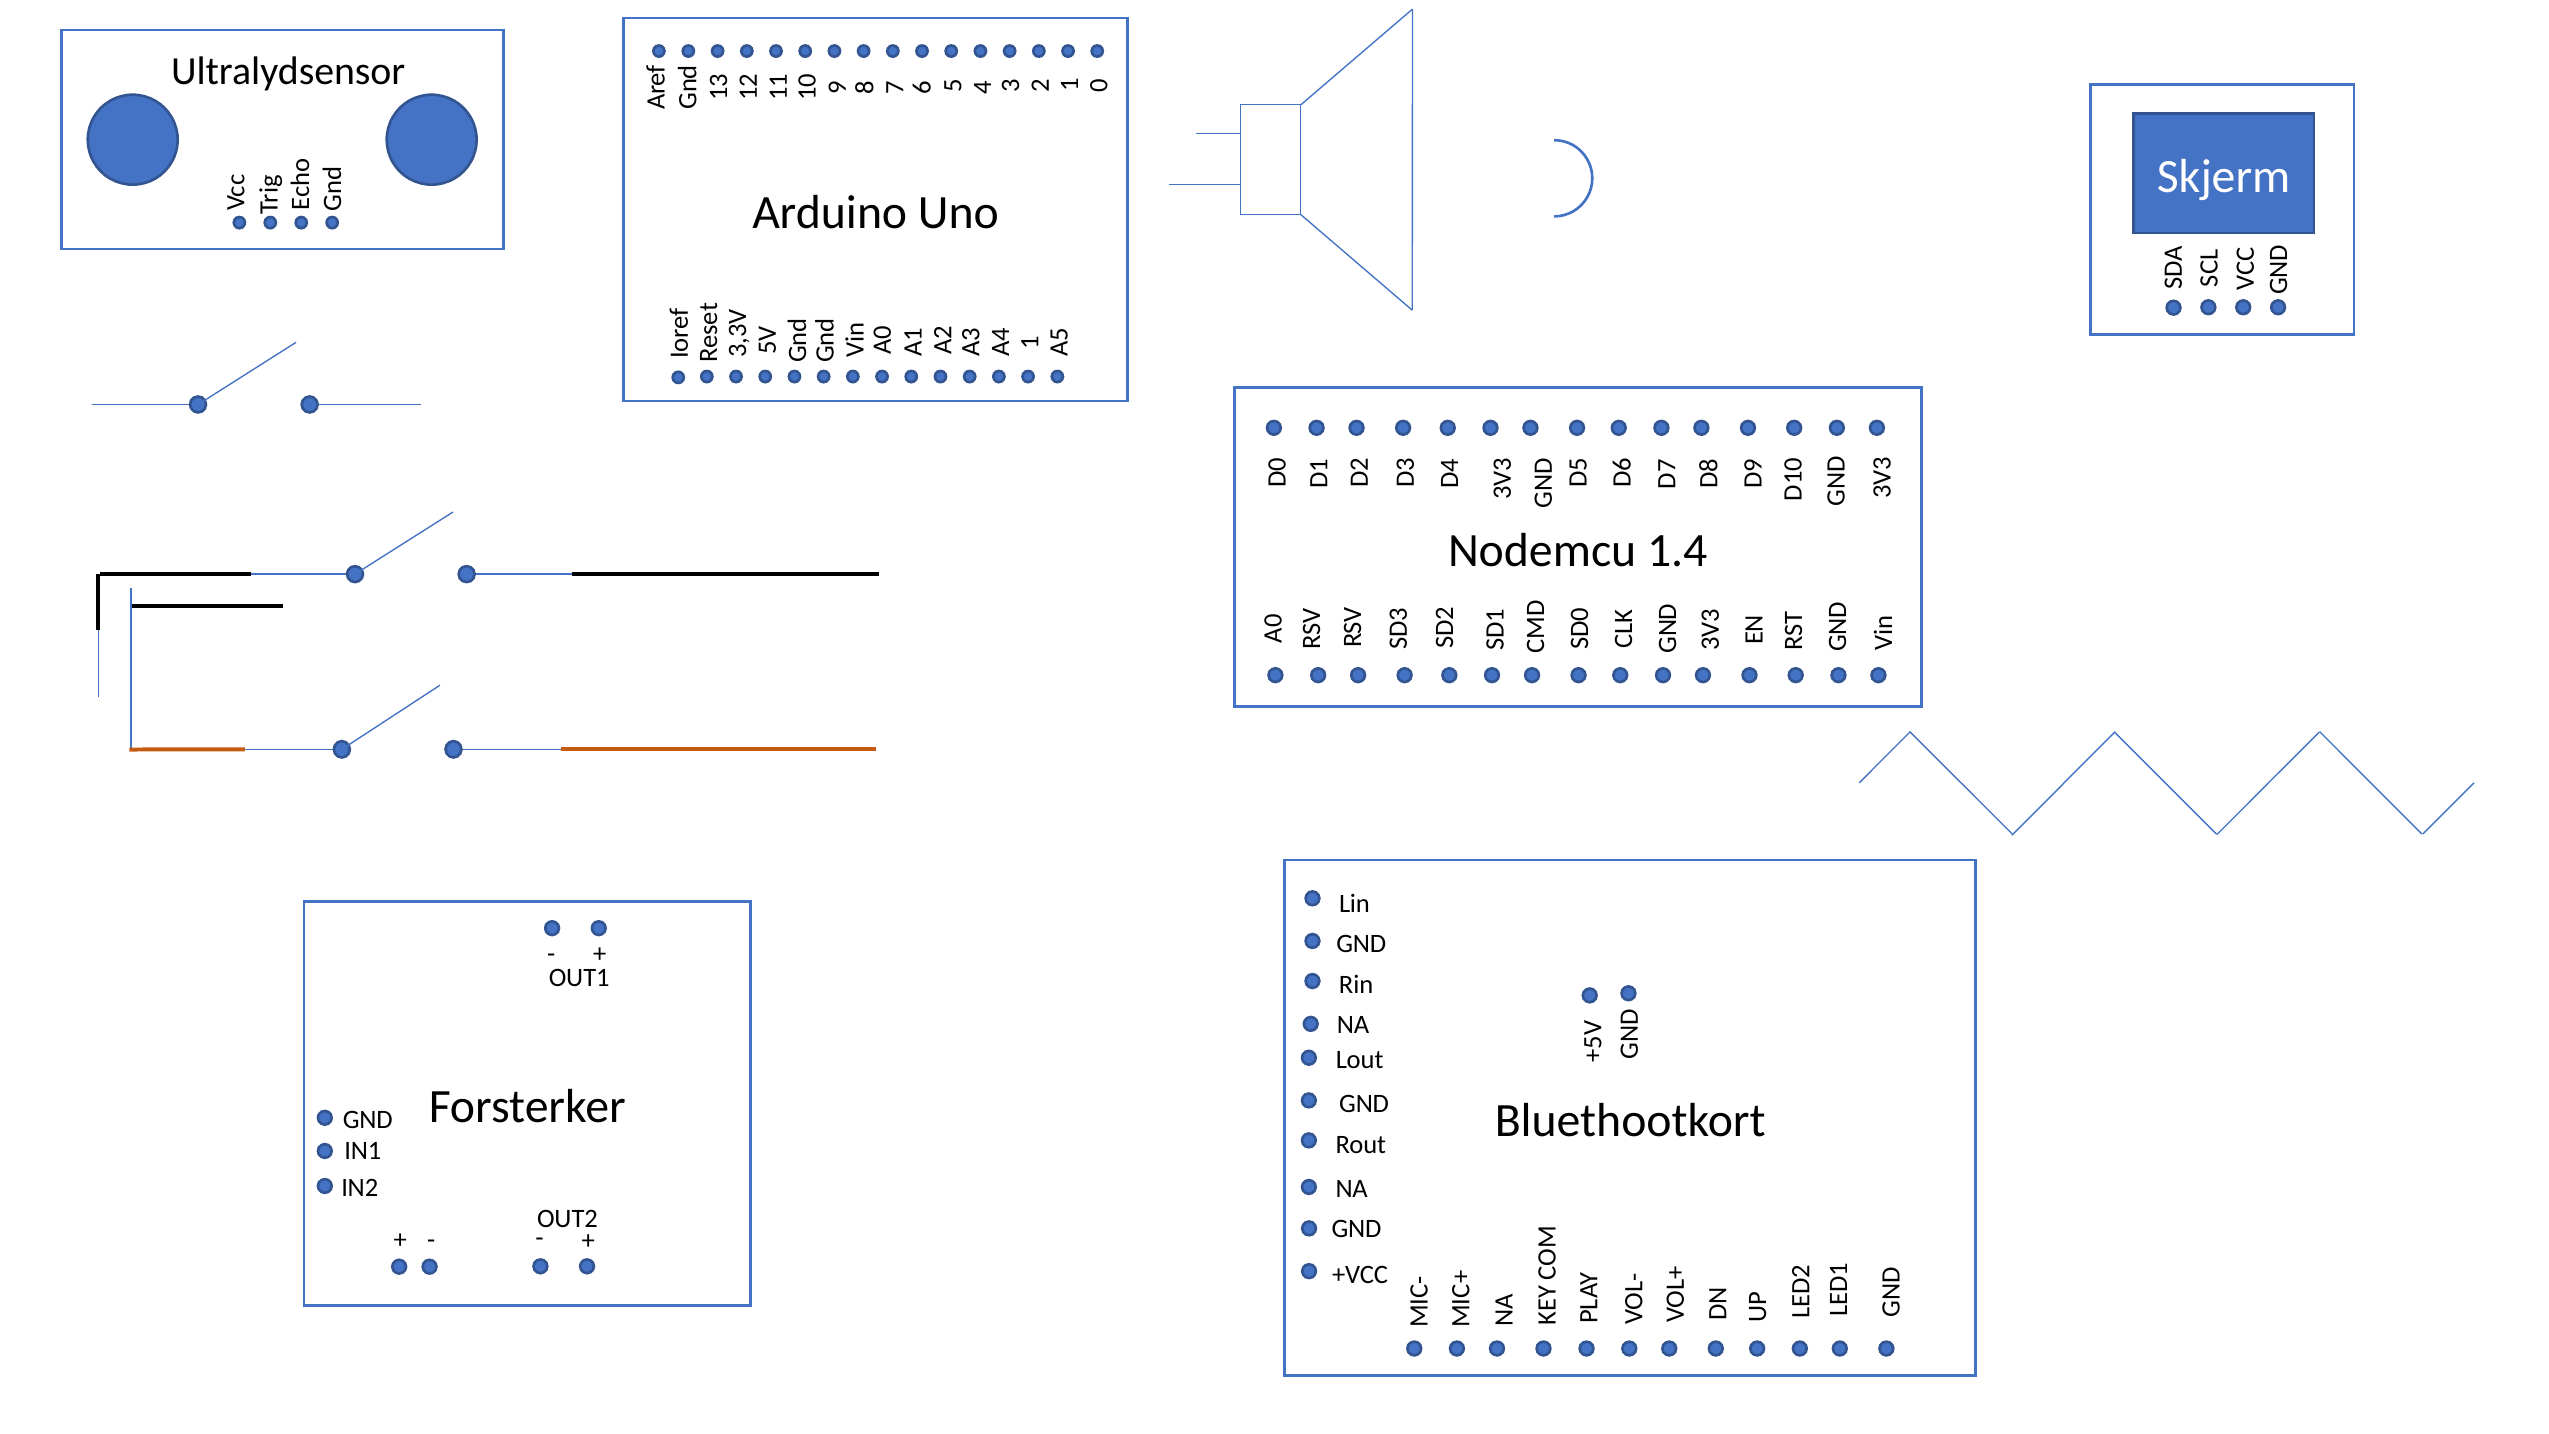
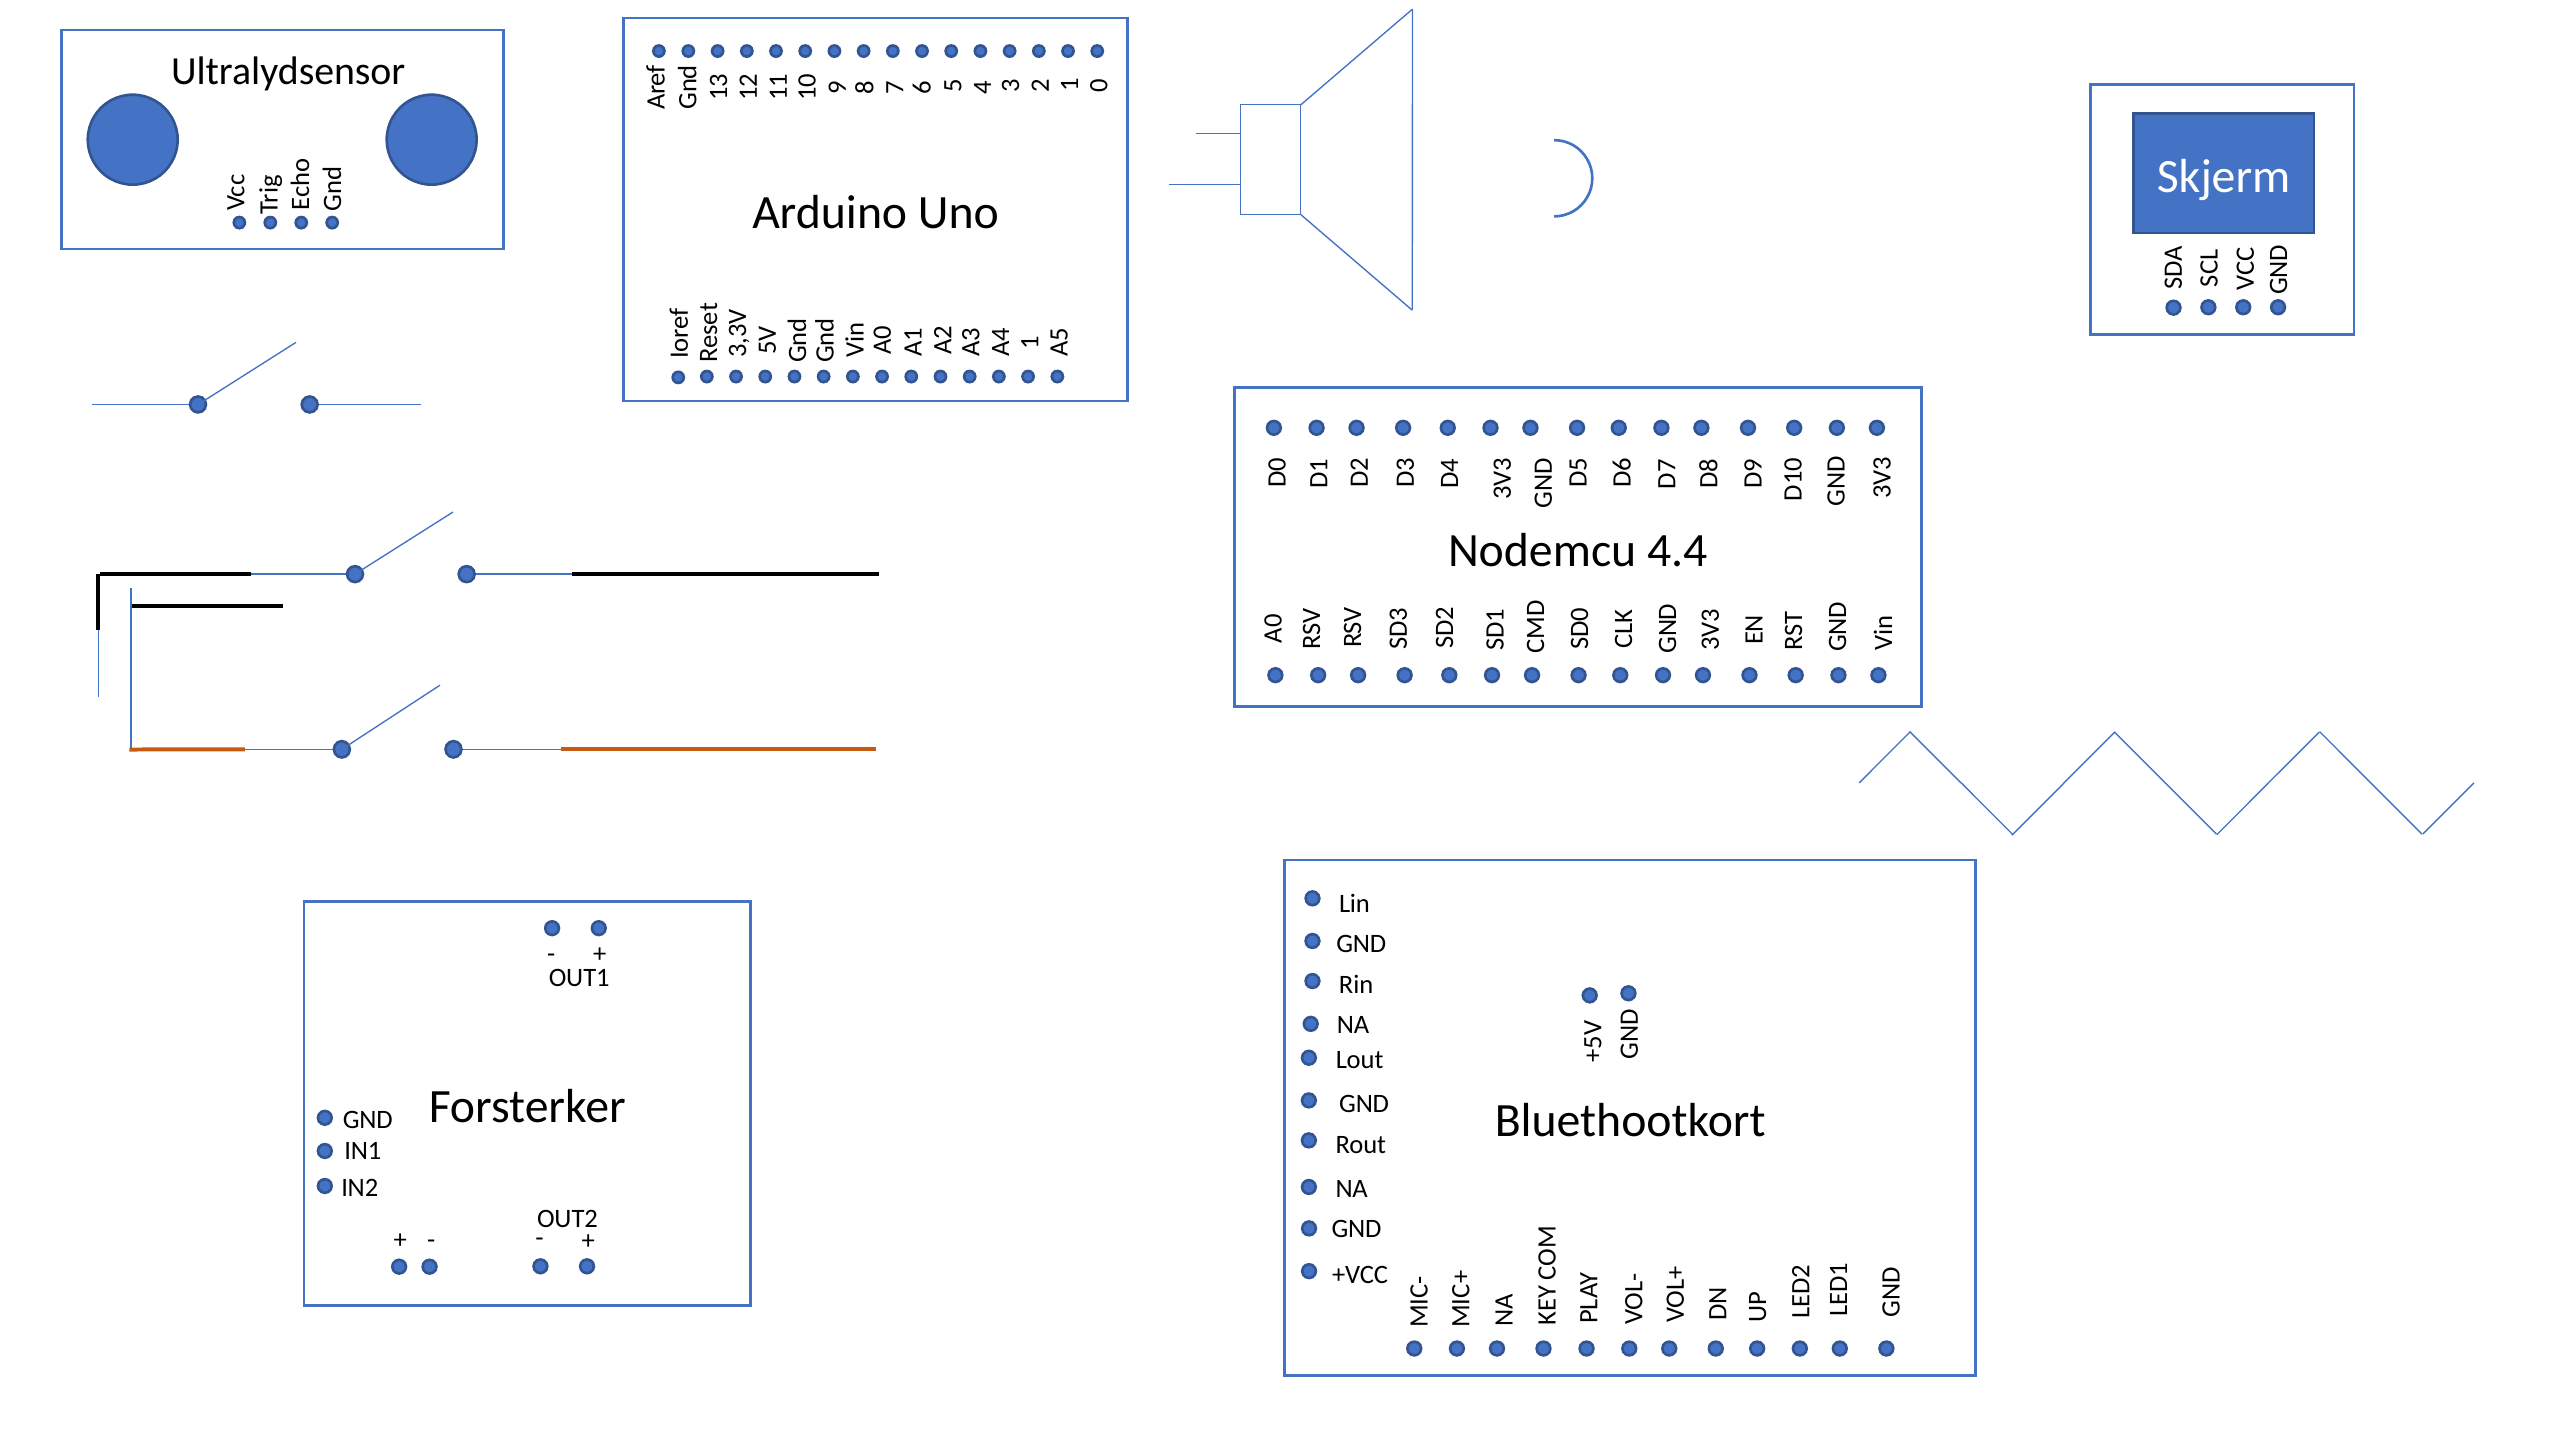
1.4: 1.4 -> 4.4 (1677, 550)
